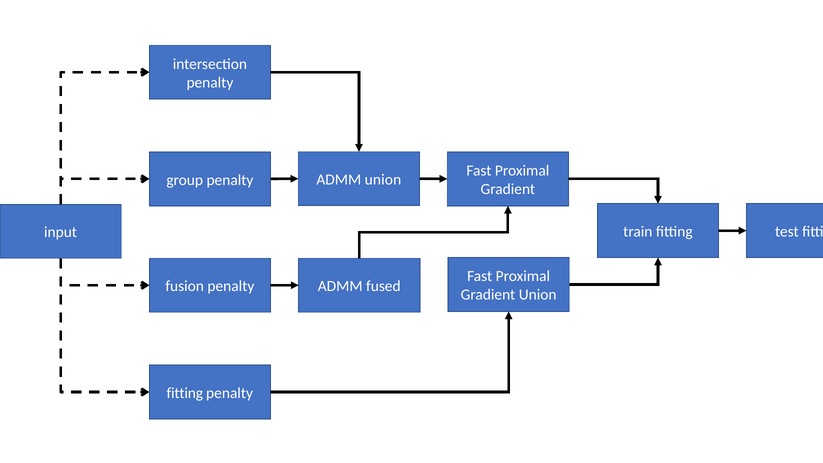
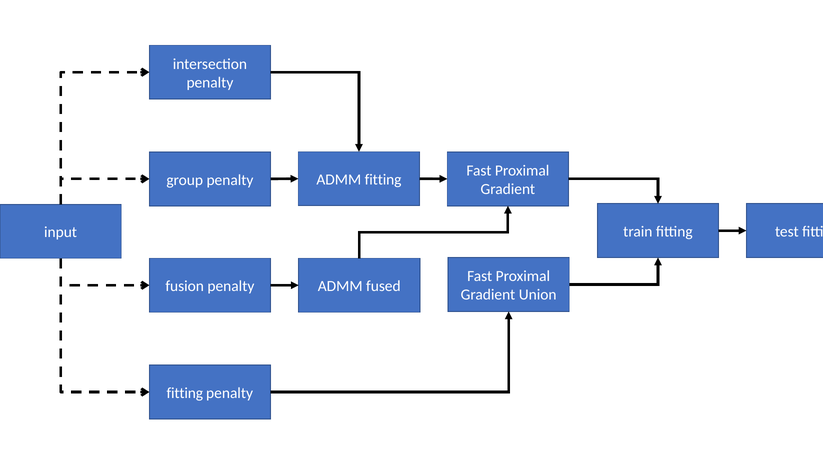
ADMM union: union -> fitting (383, 180)
